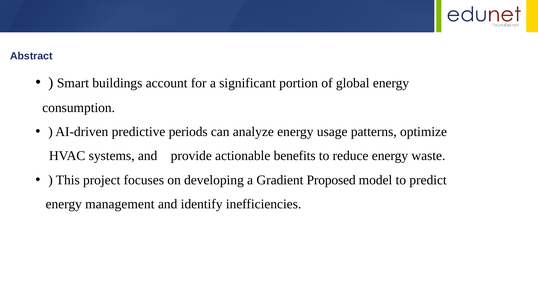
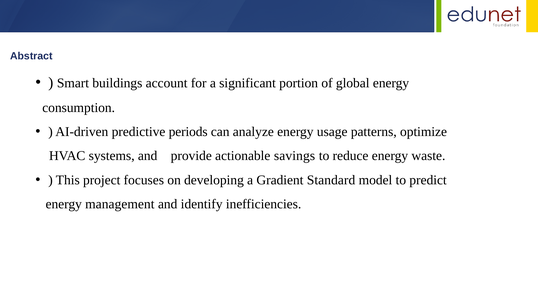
benefits: benefits -> savings (295, 156)
Proposed: Proposed -> Standard (331, 180)
